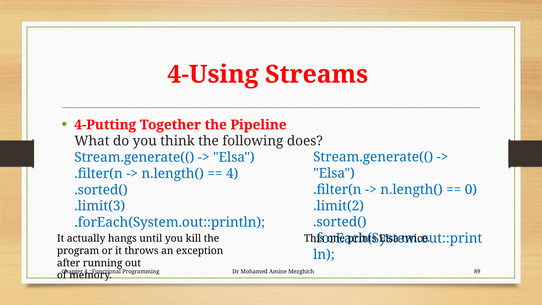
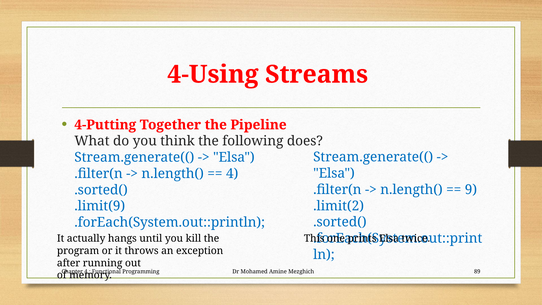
0: 0 -> 9 (471, 190)
.limit(3: .limit(3 -> .limit(9 (100, 206)
